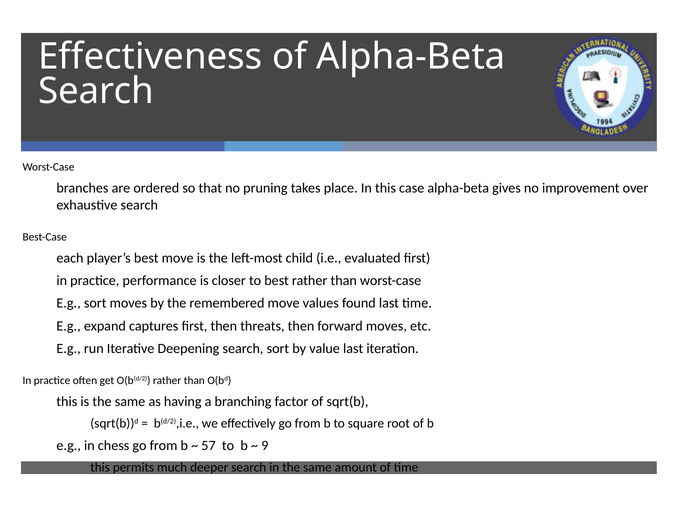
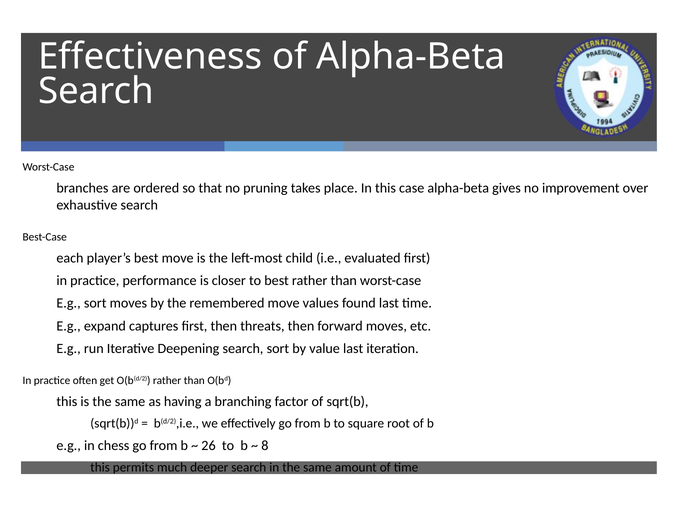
57: 57 -> 26 (209, 446)
9: 9 -> 8 (265, 446)
